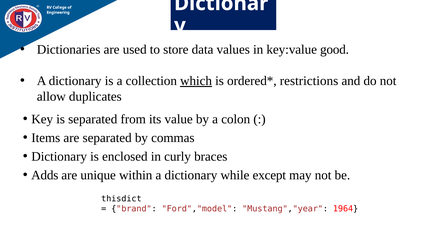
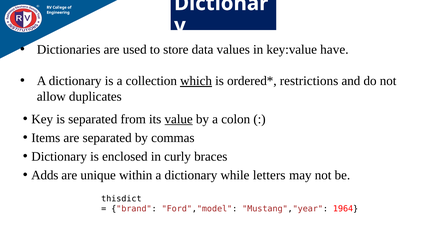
good: good -> have (334, 50)
value underline: none -> present (179, 119)
except: except -> letters (269, 175)
